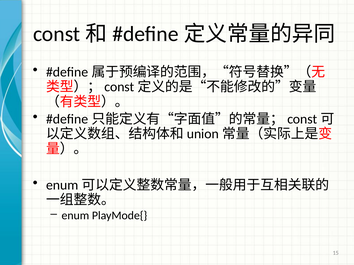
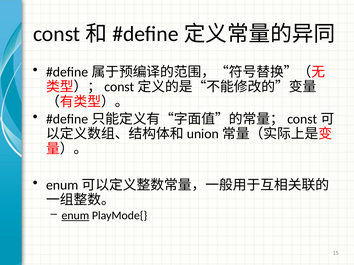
enum underline: none -> present (75, 216)
